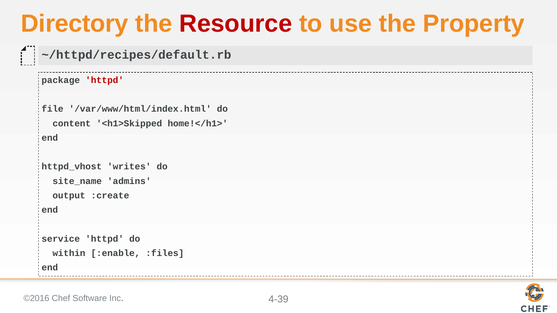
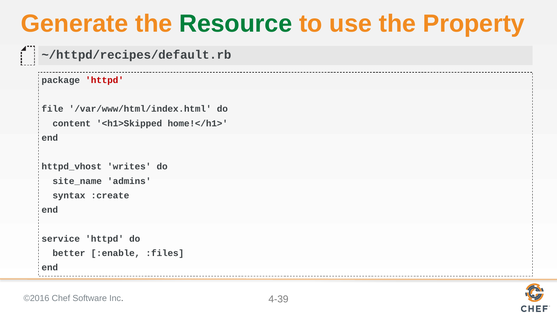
Directory: Directory -> Generate (75, 24)
Resource colour: red -> green (236, 24)
output: output -> syntax (69, 196)
within: within -> better (69, 253)
